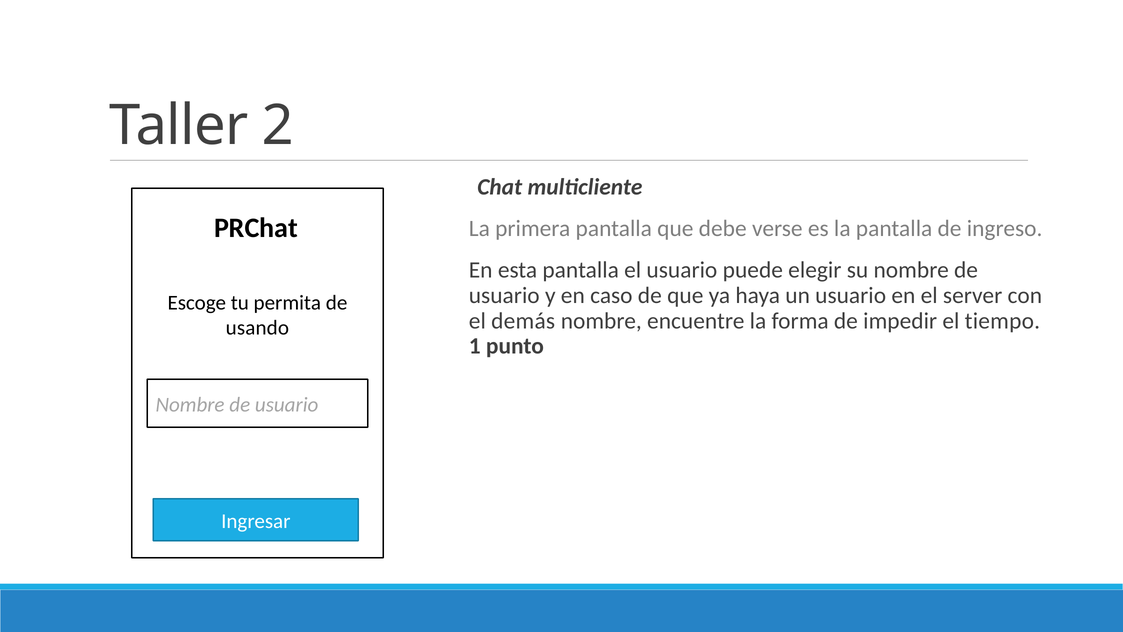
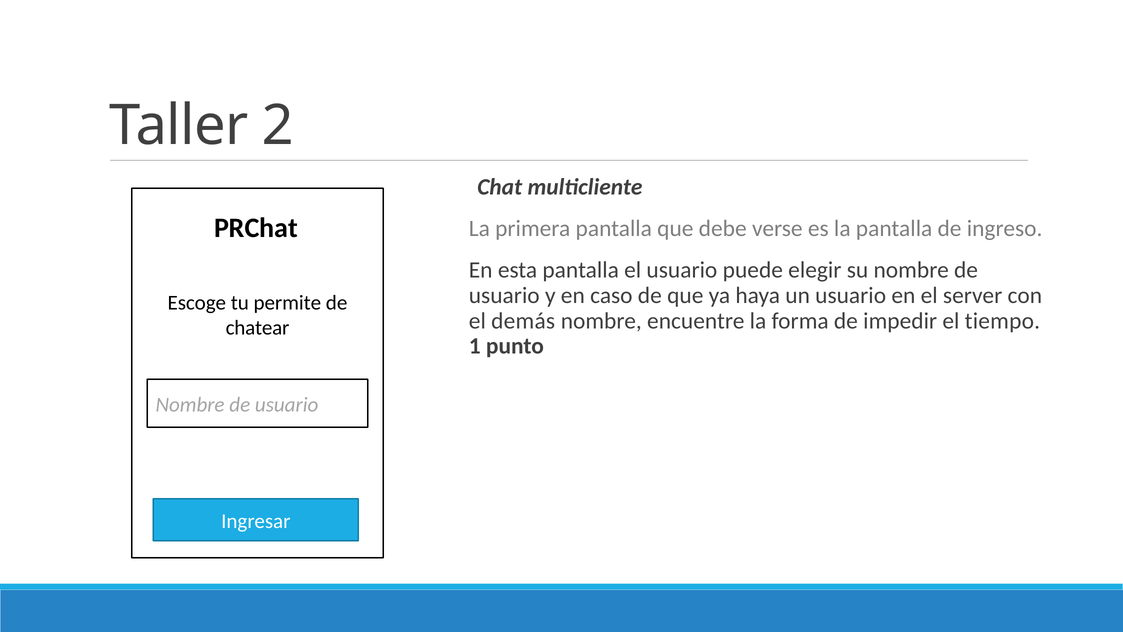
permita: permita -> permite (287, 303)
usando: usando -> chatear (258, 328)
